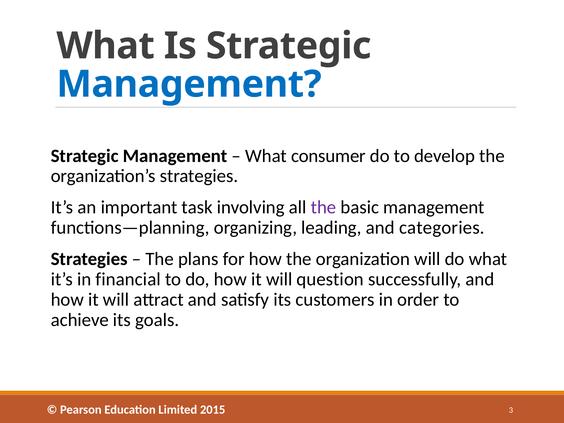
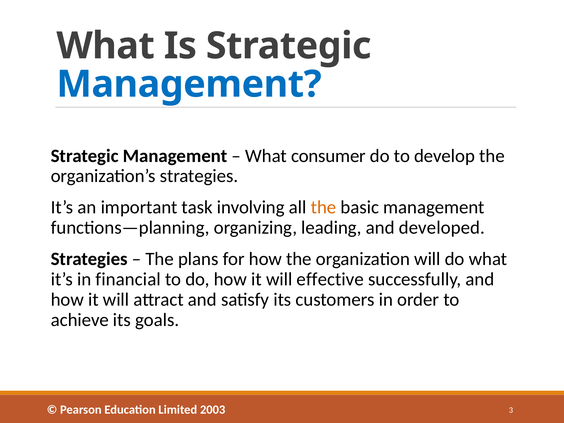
the colour: purple -> orange (324, 207)
categories: categories -> developed (442, 228)
question: question -> effective (330, 279)
2015: 2015 -> 2003 (213, 410)
